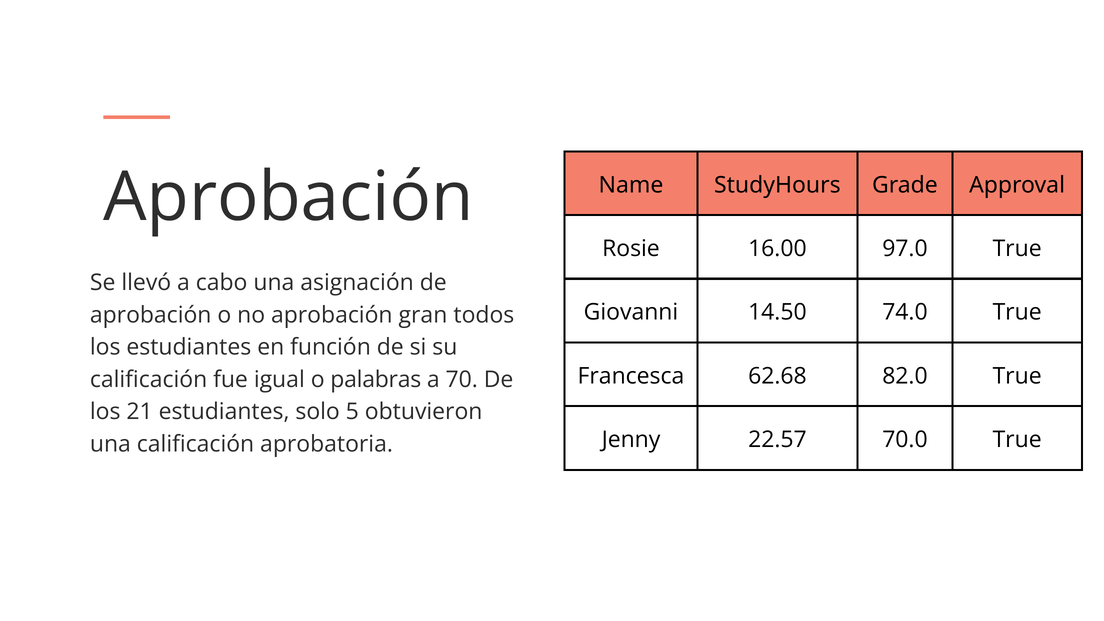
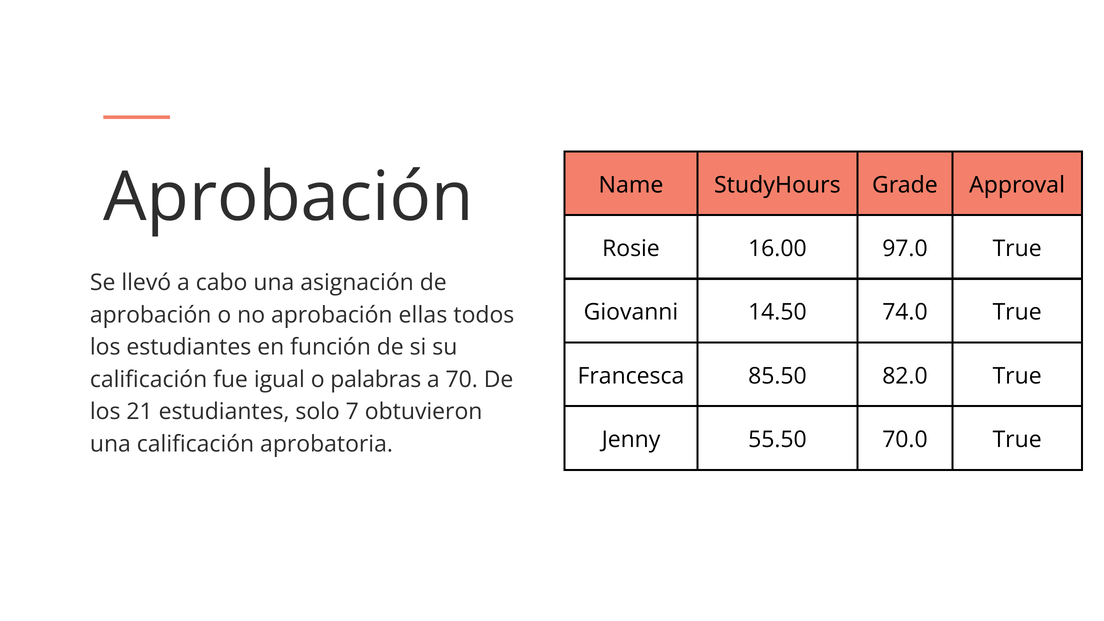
gran: gran -> ellas (423, 315)
62.68: 62.68 -> 85.50 (777, 376)
5: 5 -> 7 (352, 412)
22.57: 22.57 -> 55.50 (777, 440)
